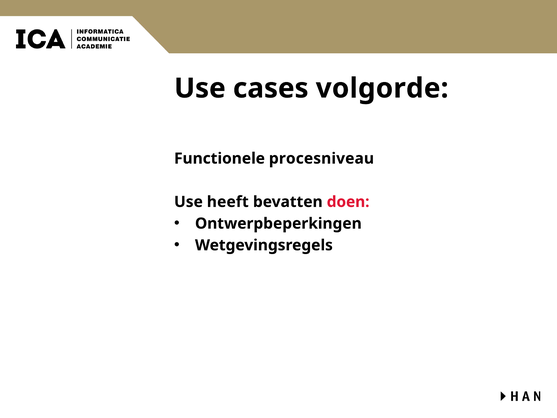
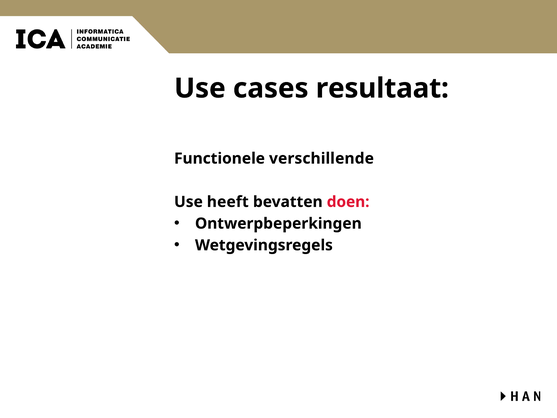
volgorde: volgorde -> resultaat (382, 88)
procesniveau: procesniveau -> verschillende (321, 158)
